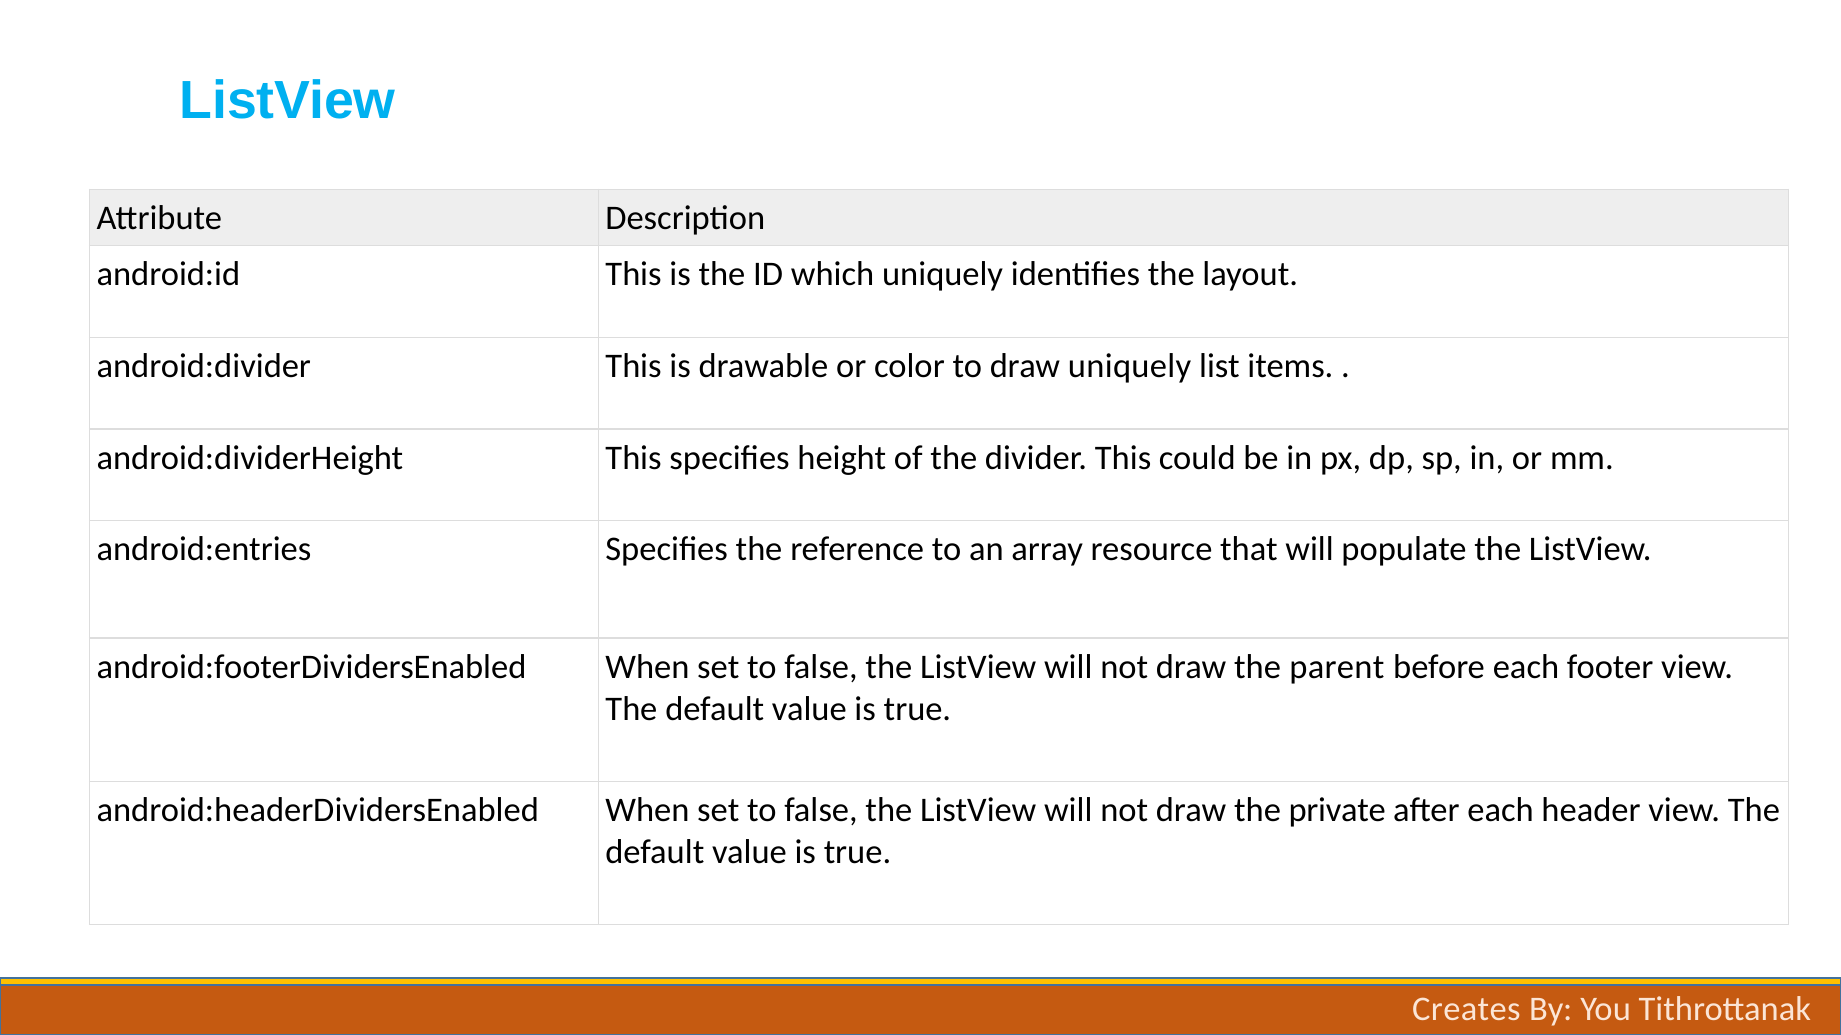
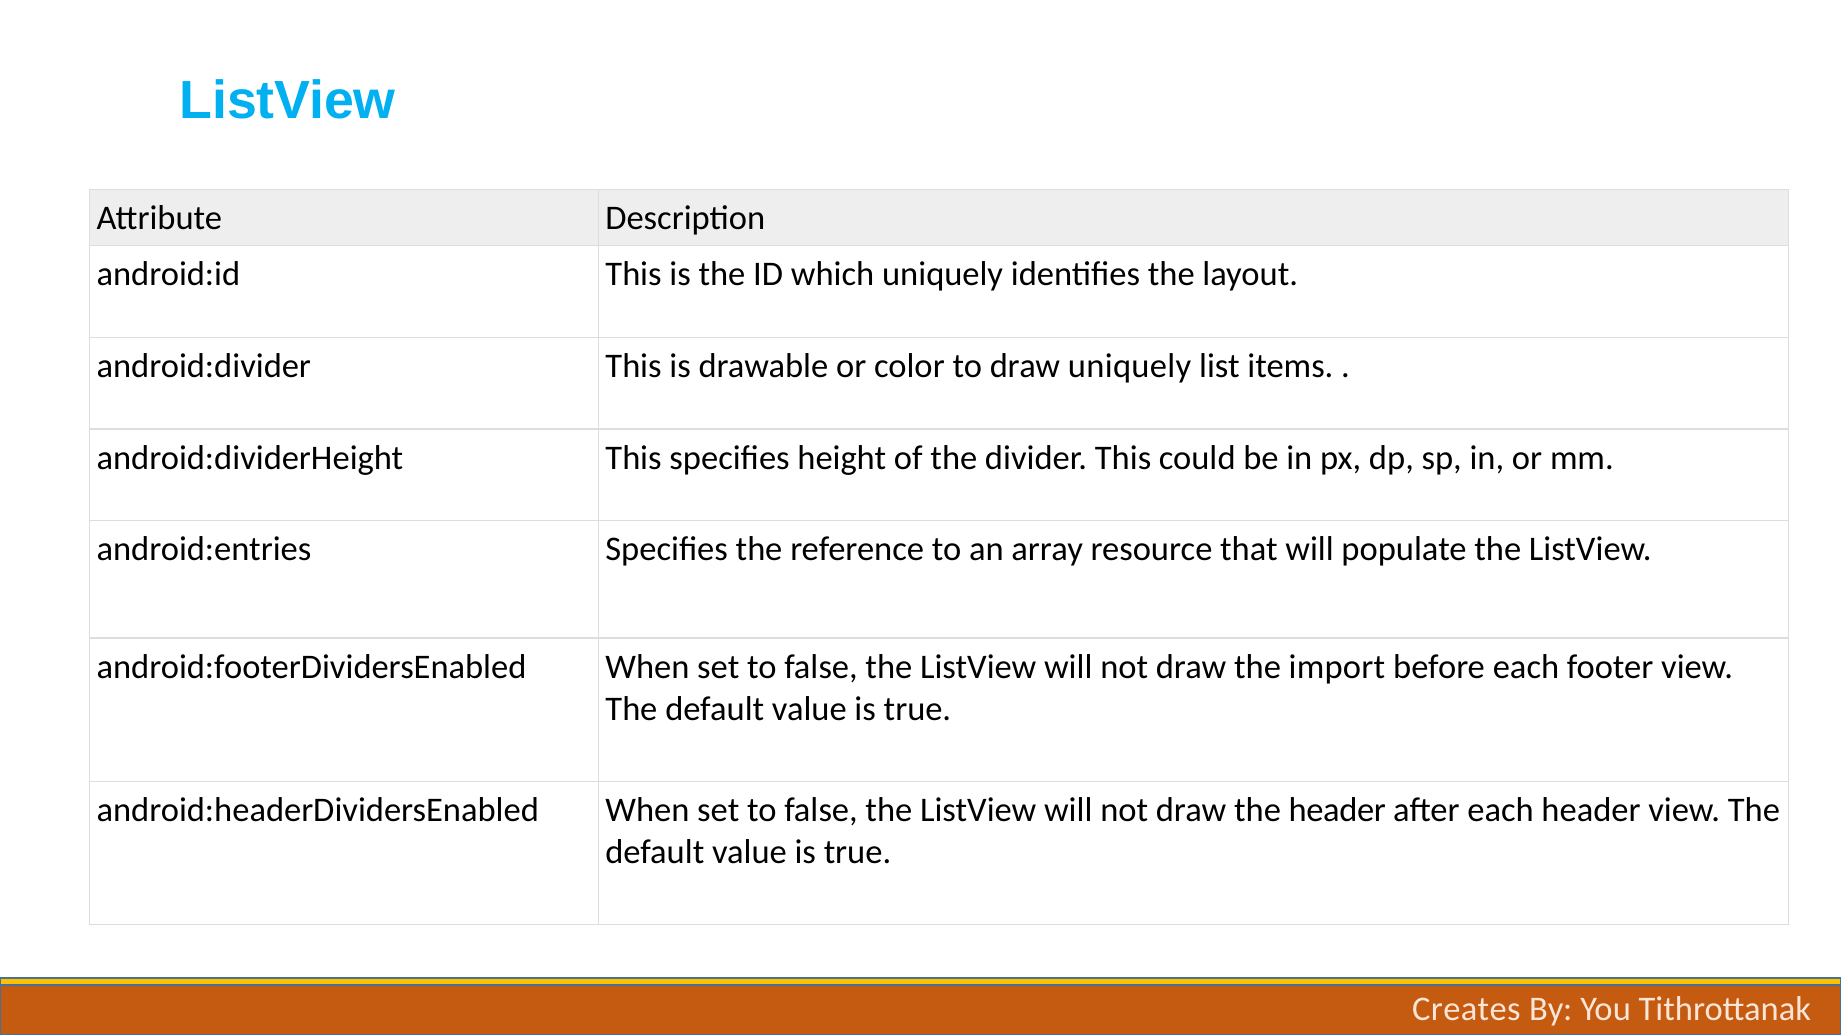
parent: parent -> import (1337, 667)
the private: private -> header (1337, 810)
